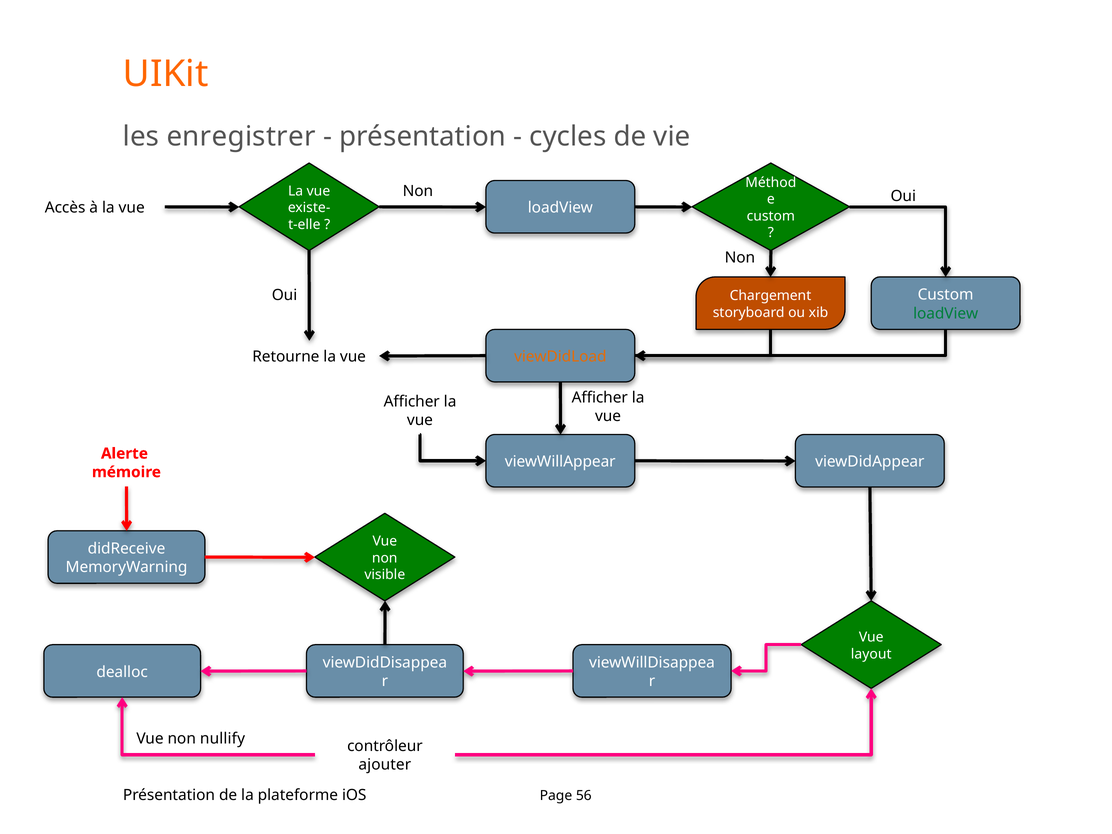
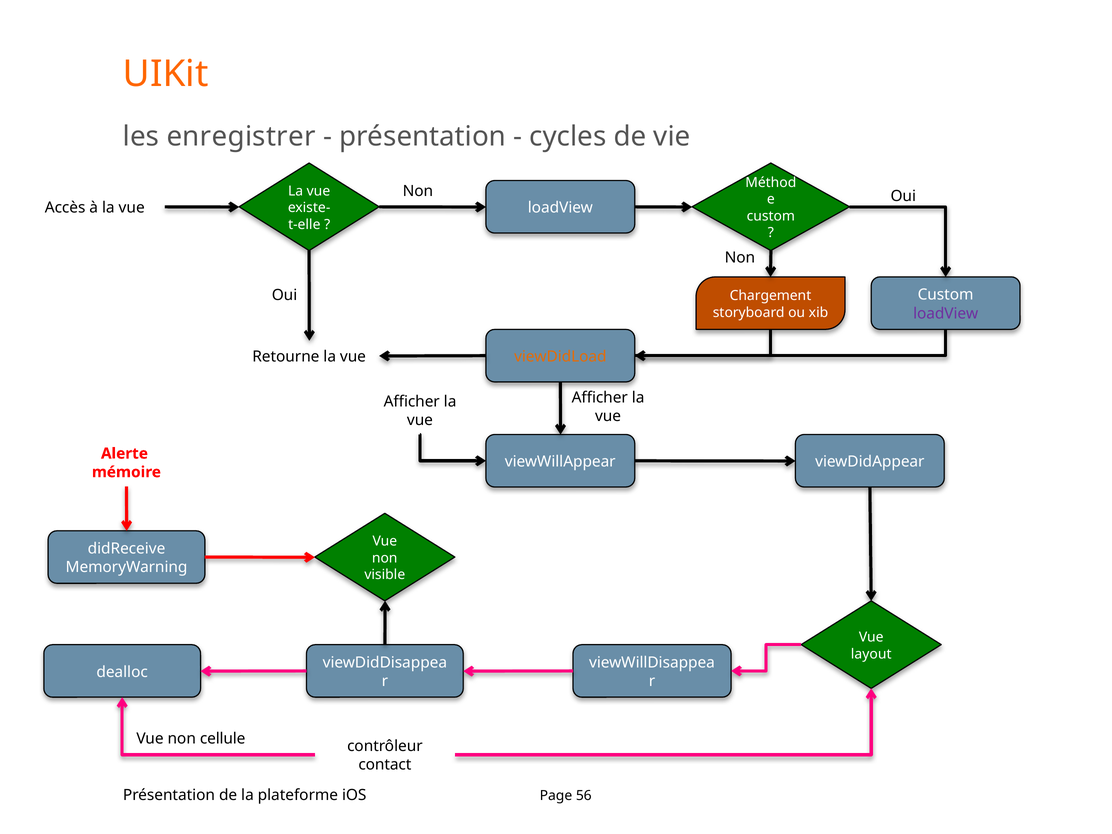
loadView colour: green -> purple (946, 313)
nullify: nullify -> cellule (223, 739)
ajouter: ajouter -> contact (385, 765)
